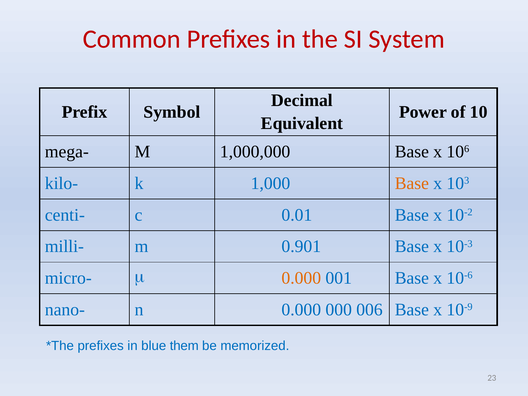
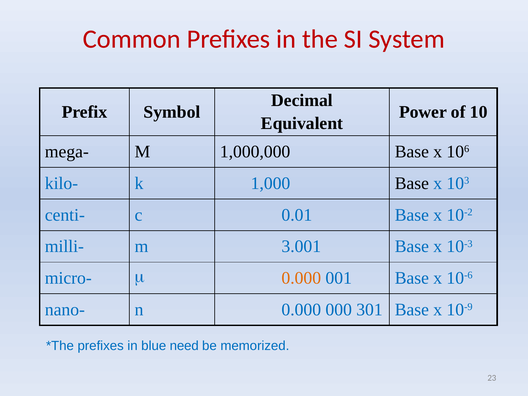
Base colour: orange -> black (412, 183)
0.901: 0.901 -> 3.001 (301, 246)
006: 006 -> 301 (369, 310)
them: them -> need (184, 346)
